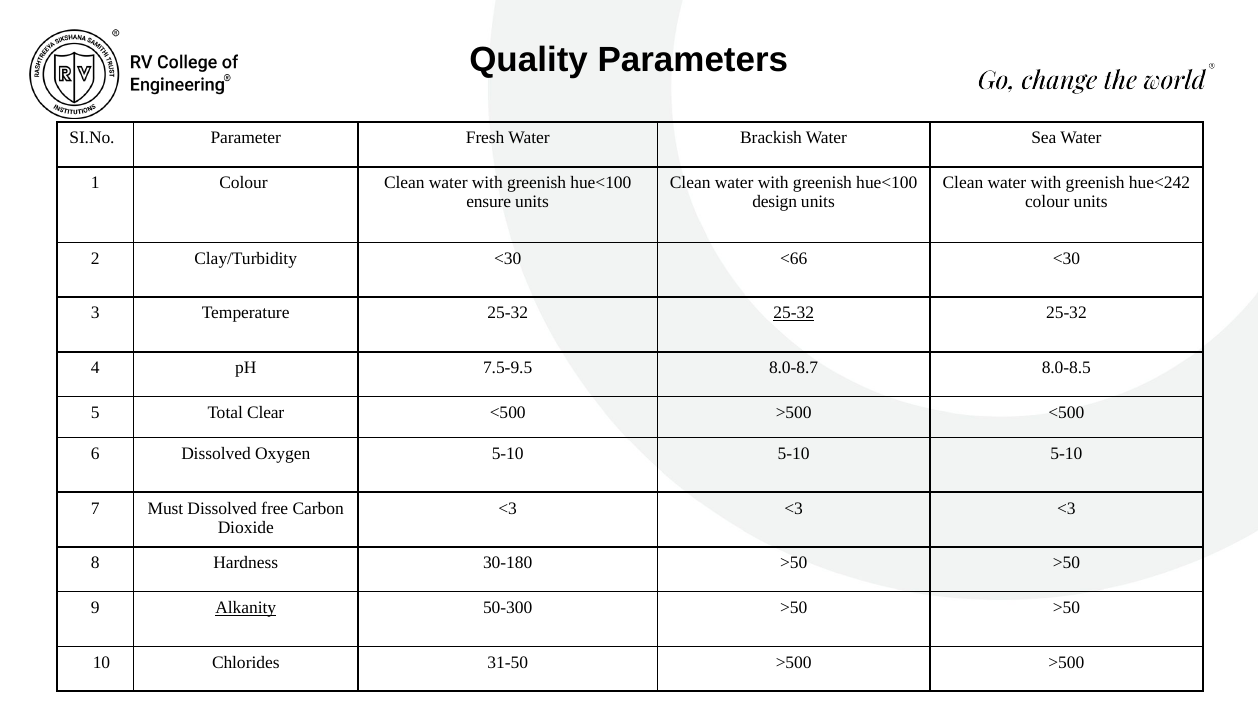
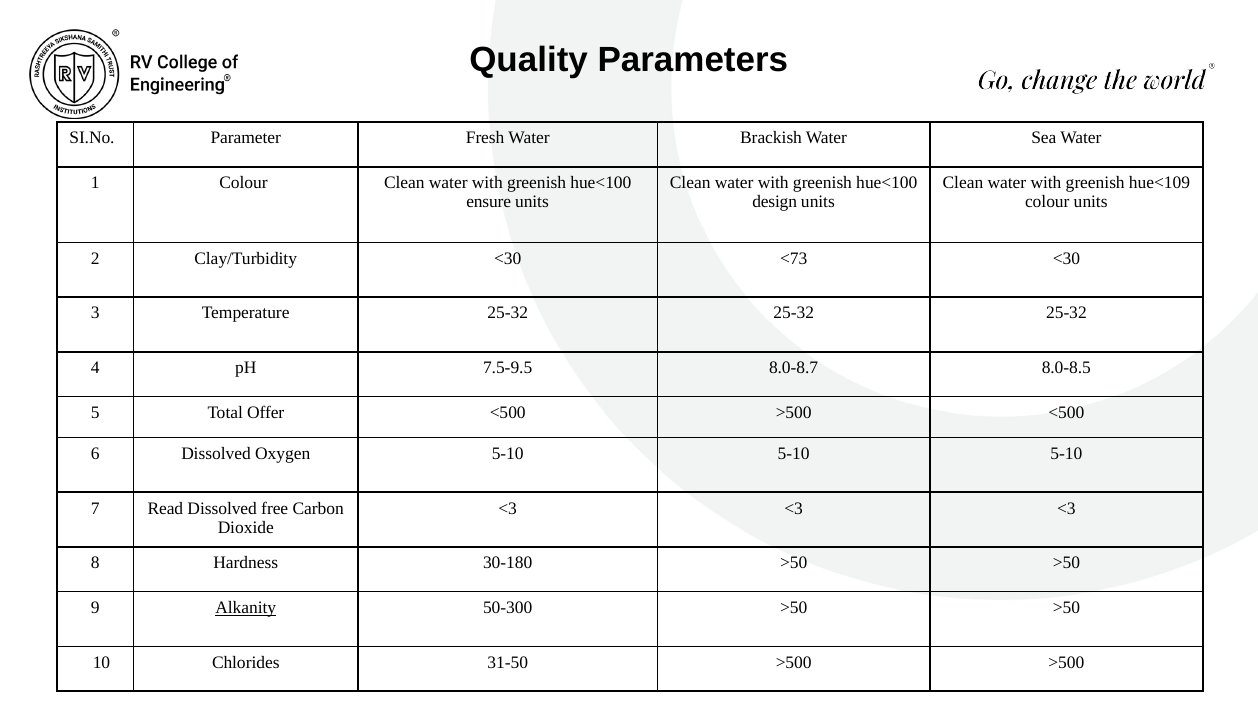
hue<242: hue<242 -> hue<109 (1160, 183)
<66: <66 -> <73 (794, 258)
25-32 underline: present -> none (794, 313)
Clear: Clear -> Offer (266, 412)
Must: Must -> Read (165, 508)
